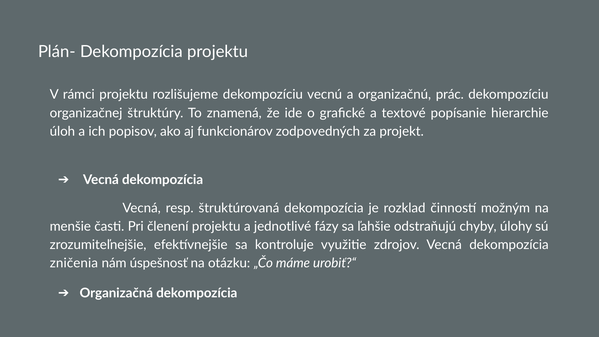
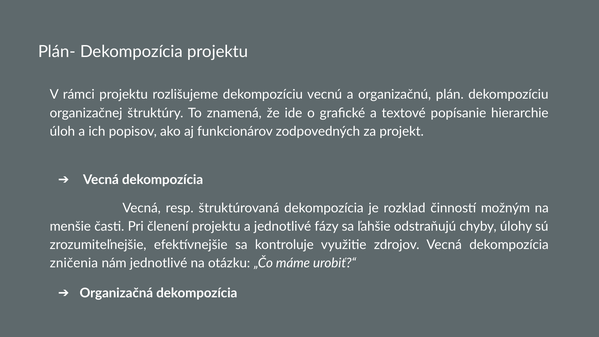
prác: prác -> plán (450, 95)
nám úspešnosť: úspešnosť -> jednotlivé (159, 263)
